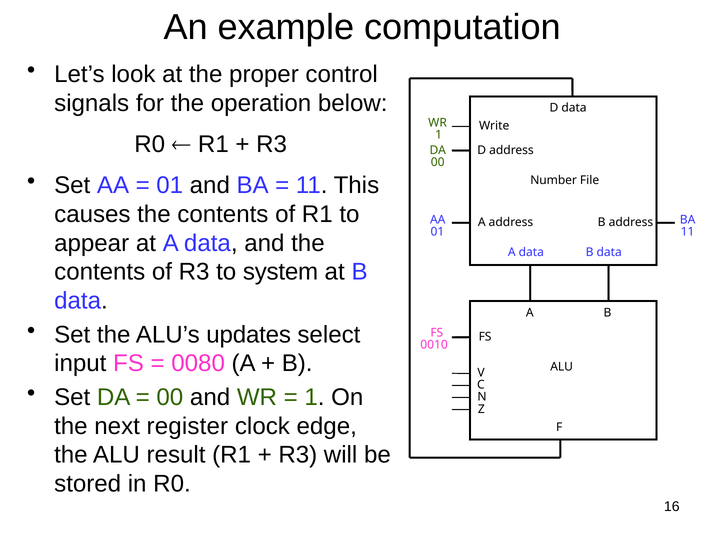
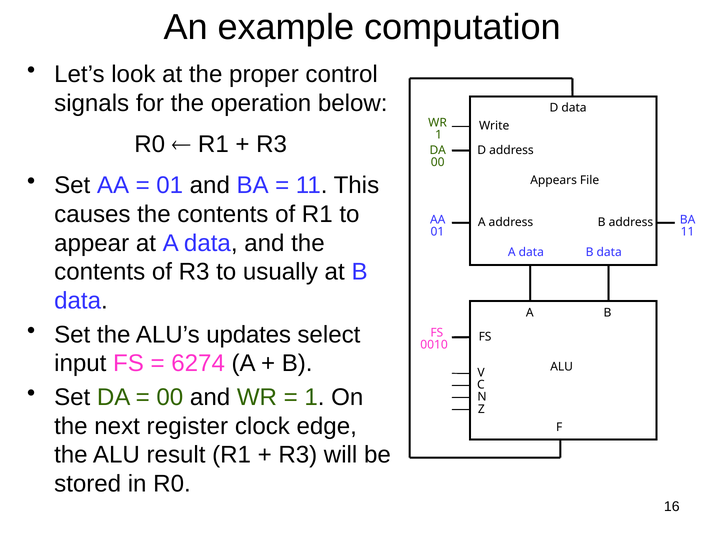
Number: Number -> Appears (554, 180)
system: system -> usually (280, 272)
0080: 0080 -> 6274 (198, 364)
